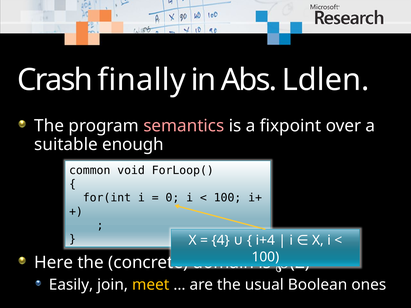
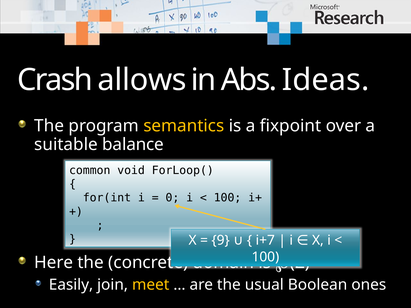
finally: finally -> allows (142, 80)
Ldlen: Ldlen -> Ideas (326, 80)
semantics colour: pink -> yellow (184, 126)
enough: enough -> balance (133, 144)
4: 4 -> 9 (221, 241)
i+4: i+4 -> i+7 (265, 241)
